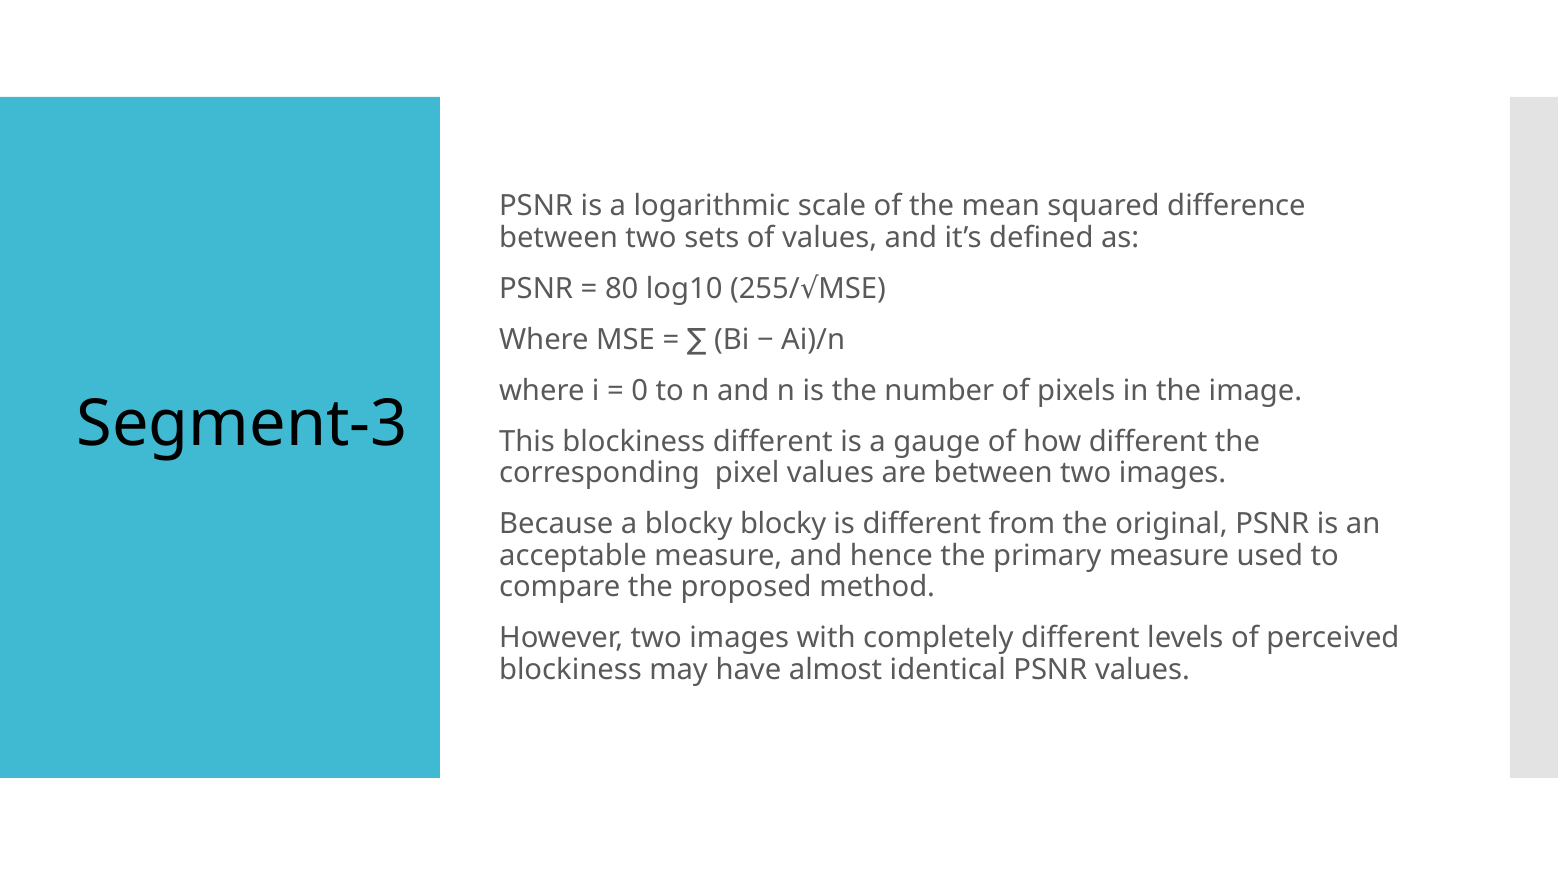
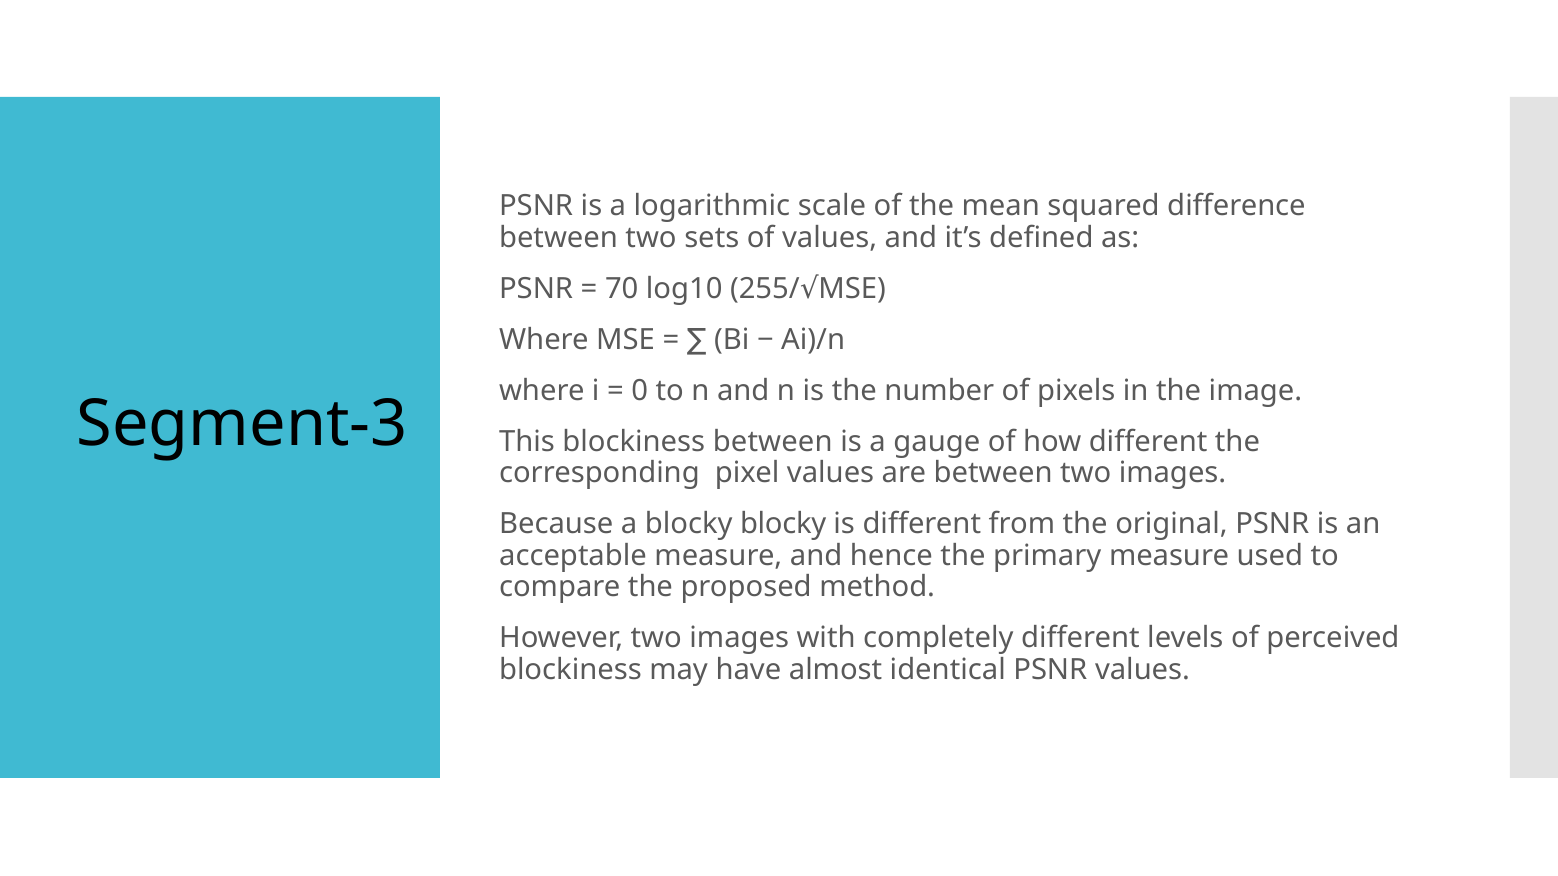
80: 80 -> 70 (622, 289)
blockiness different: different -> between (773, 442)
